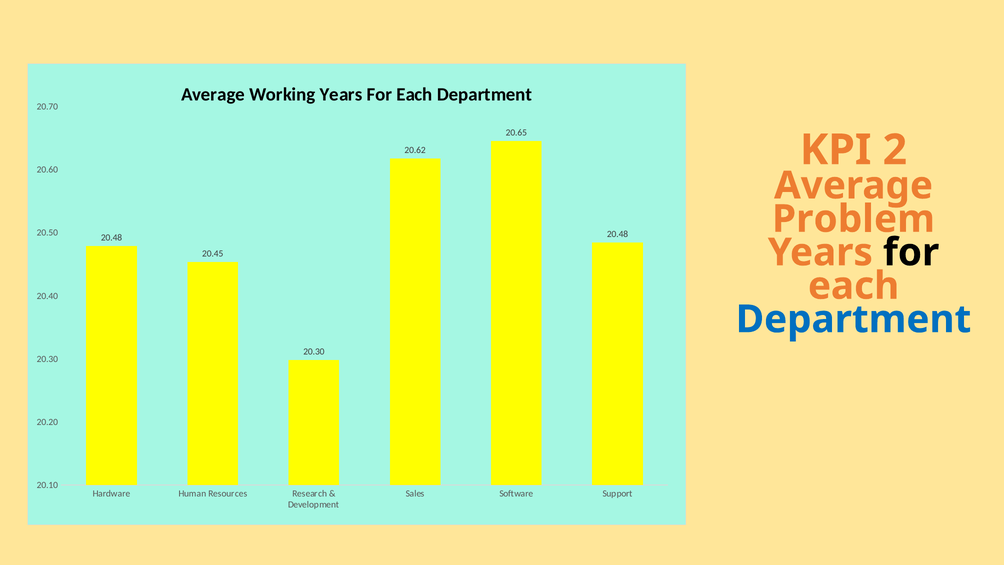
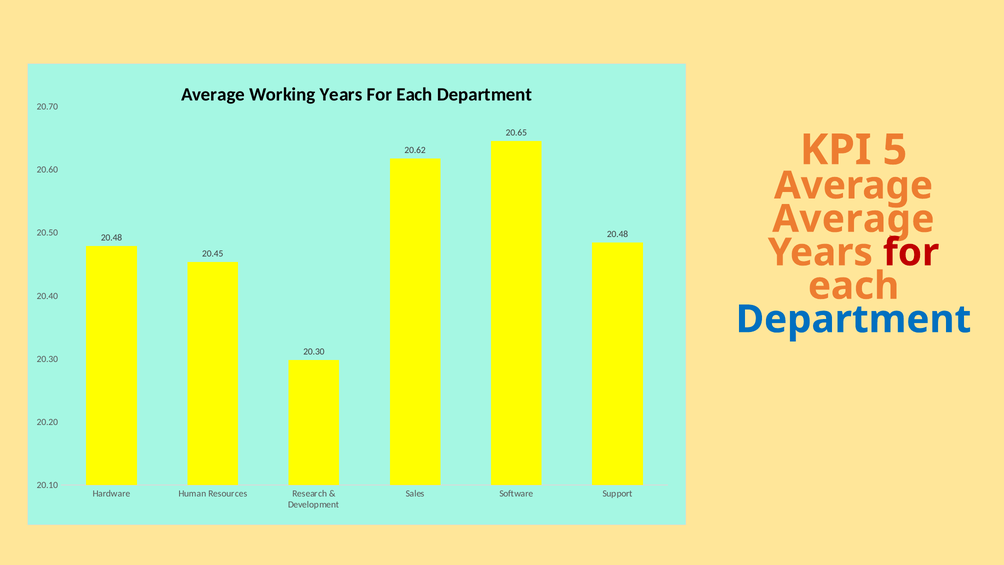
2: 2 -> 5 (895, 150)
Problem: Problem -> Average (853, 219)
for colour: black -> red (911, 252)
